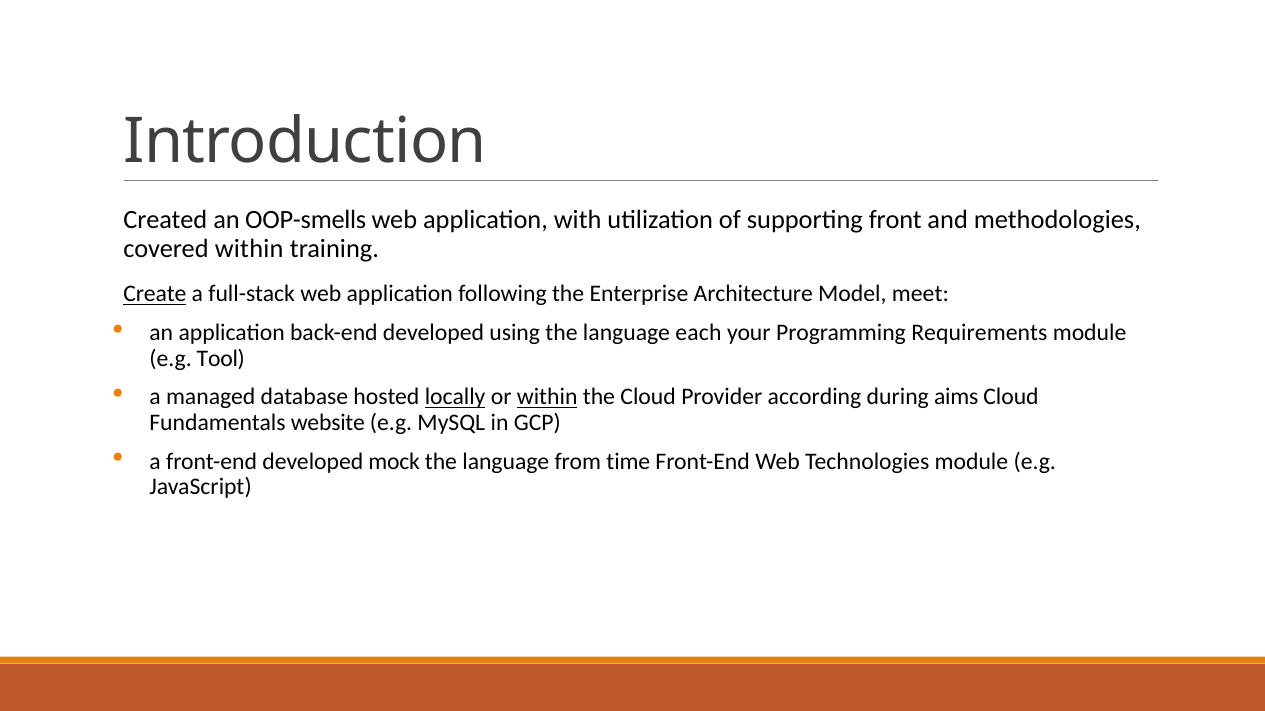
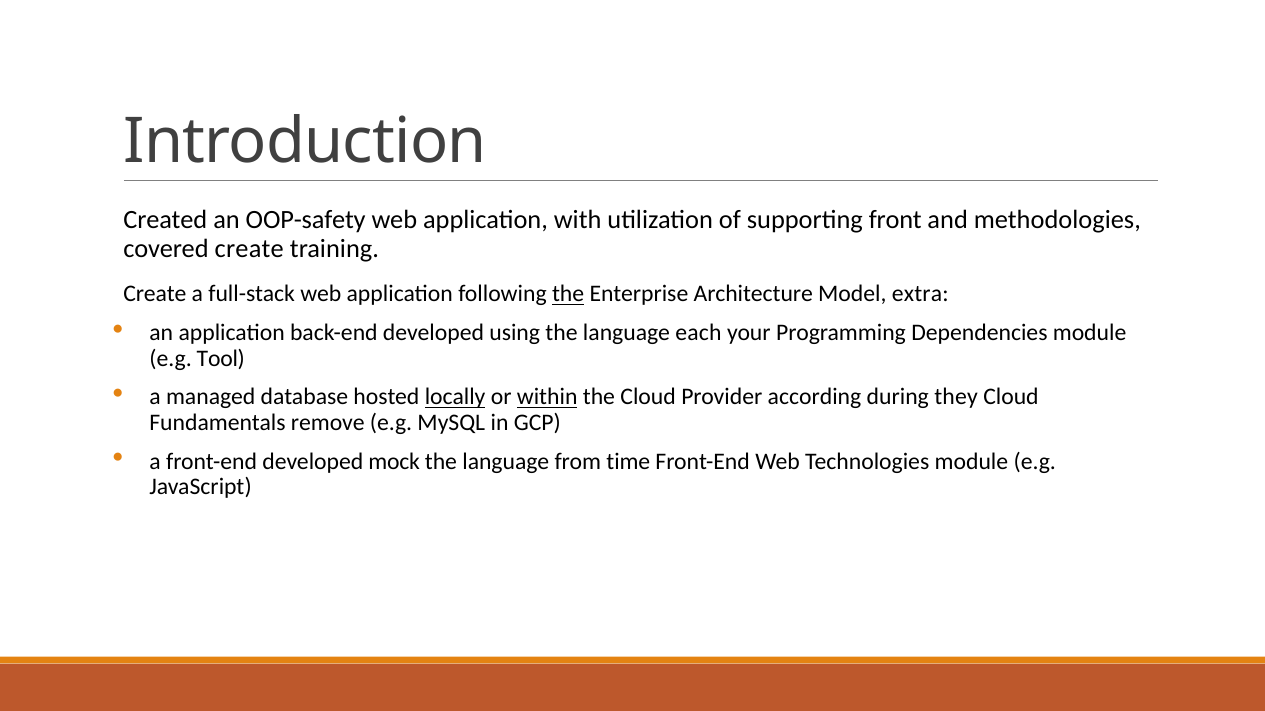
OOP-smells: OOP-smells -> OOP-safety (306, 220)
covered within: within -> create (249, 249)
Create underline: present -> none (155, 294)
the underline: none -> present (568, 294)
meet: meet -> extra (920, 294)
Requirements: Requirements -> Dependencies (979, 333)
aims: aims -> they (956, 397)
website: website -> remove (328, 423)
